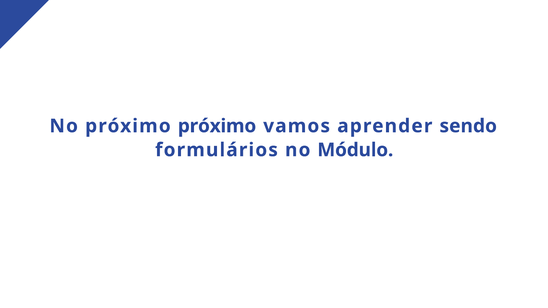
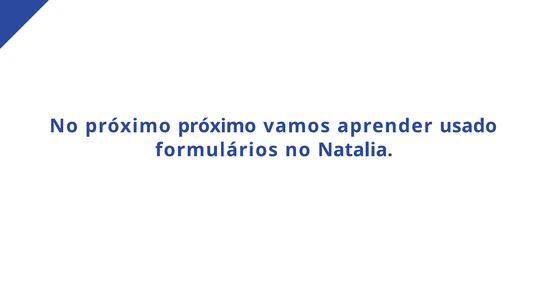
sendo: sendo -> usado (468, 126)
Módulo: Módulo -> Natalia (355, 150)
